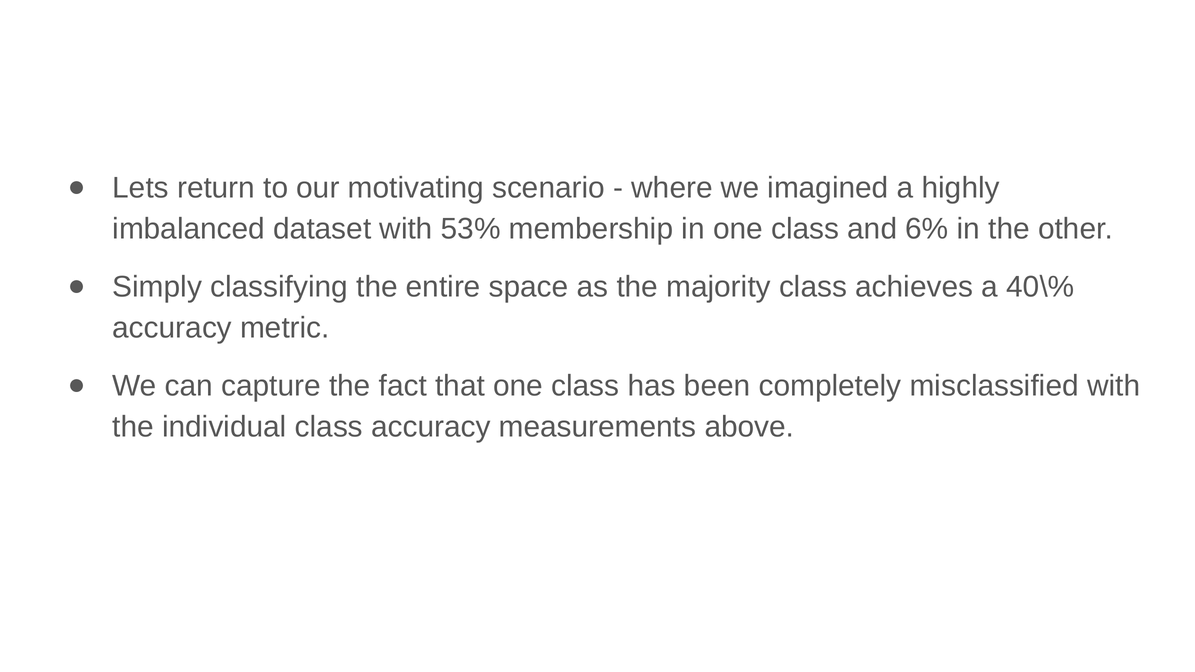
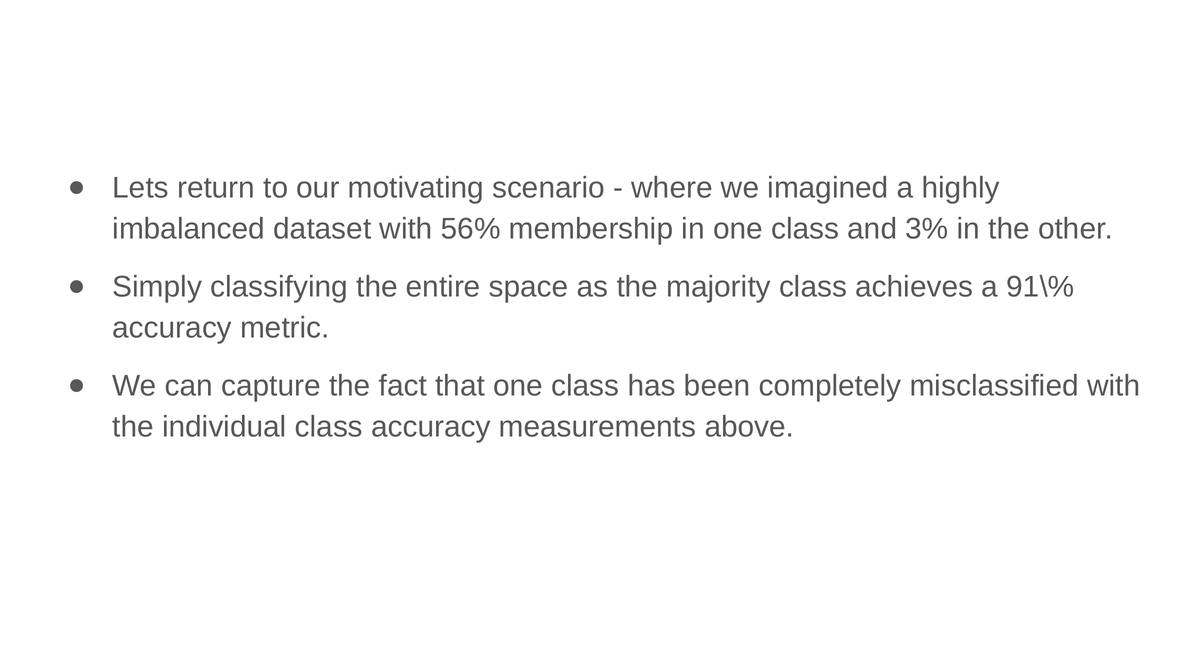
53%: 53% -> 56% (471, 229)
6%: 6% -> 3% (927, 229)
40\%: 40\% -> 91\% (1040, 287)
